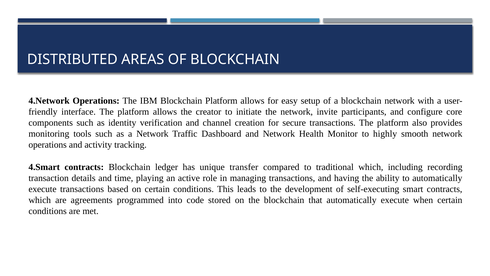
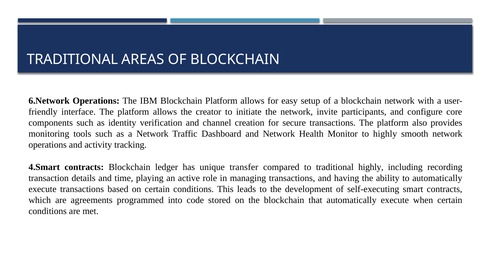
DISTRIBUTED: DISTRIBUTED -> TRADITIONAL (72, 60)
4.Network: 4.Network -> 6.Network (49, 101)
traditional which: which -> highly (371, 167)
